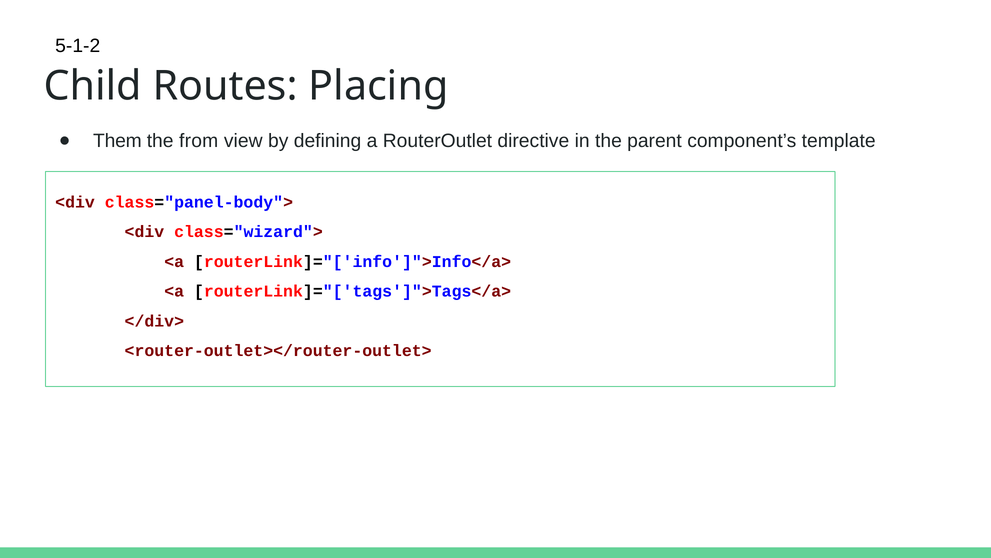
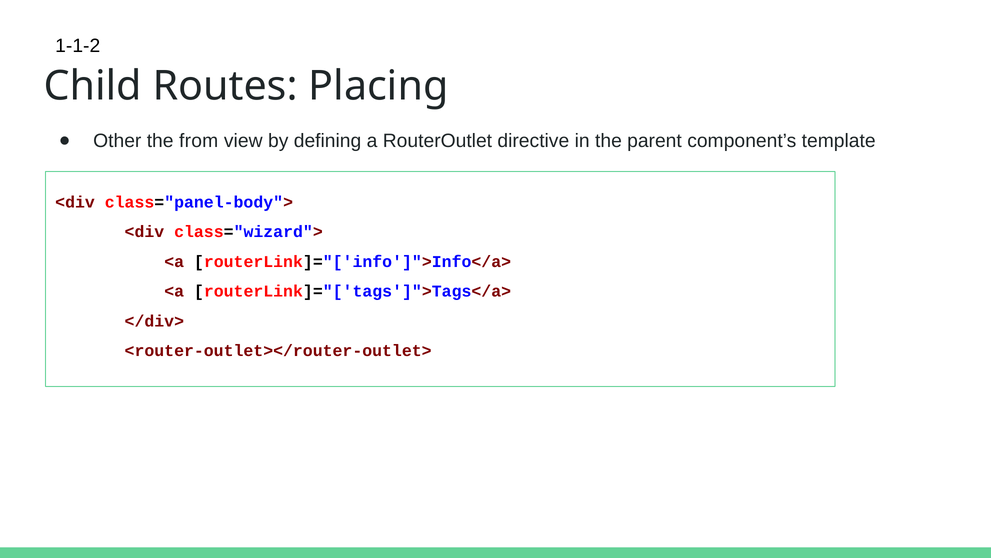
5-1-2: 5-1-2 -> 1-1-2 (78, 46)
Them: Them -> Other (117, 141)
